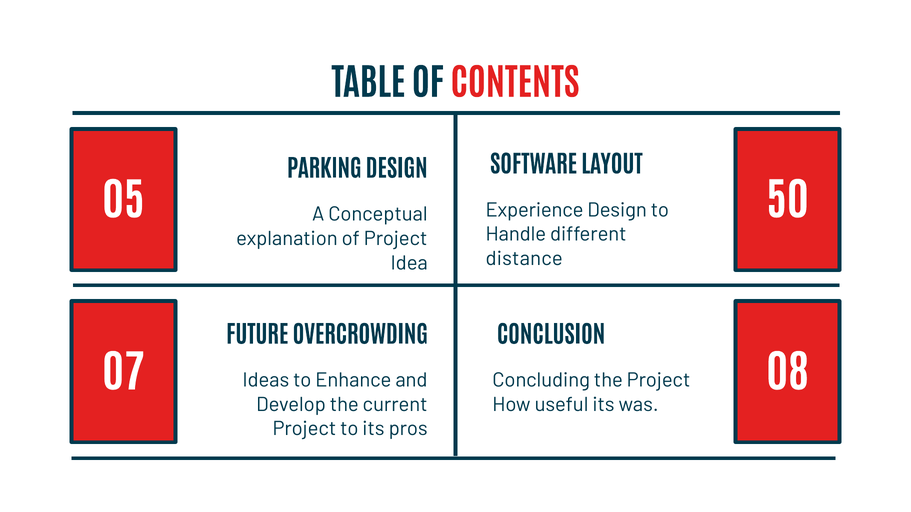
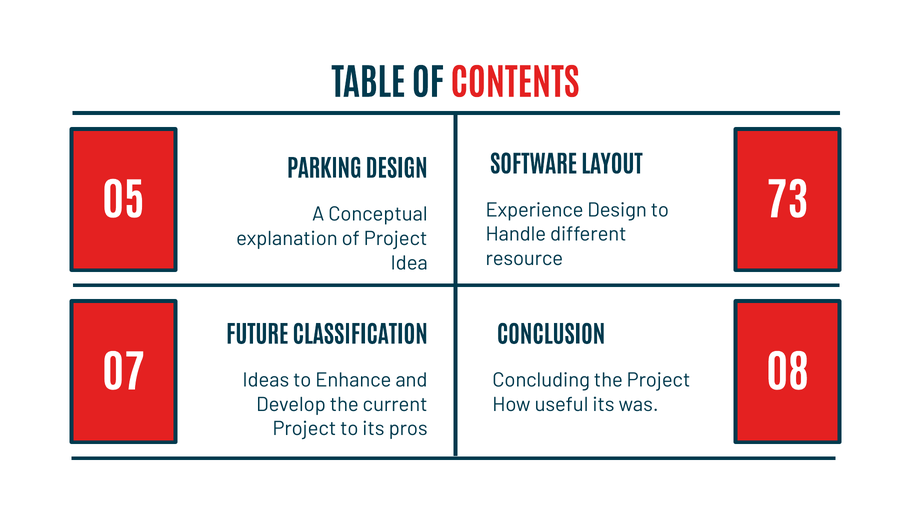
50: 50 -> 73 (787, 203)
distance: distance -> resource (524, 259)
OVERCROWDING: OVERCROWDING -> CLASSIFICATION (360, 336)
